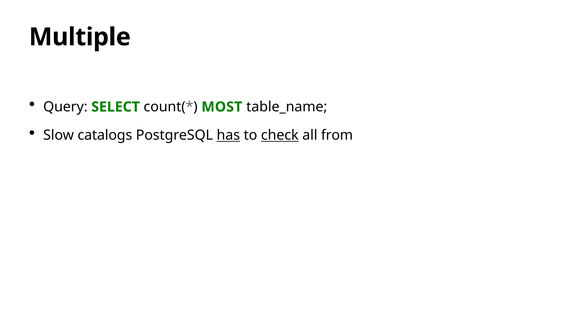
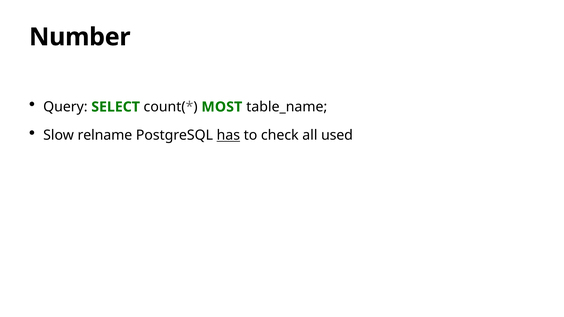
Multiple: Multiple -> Number (80, 37)
catalogs: catalogs -> relname (105, 135)
check underline: present -> none (280, 135)
from: from -> used (337, 135)
